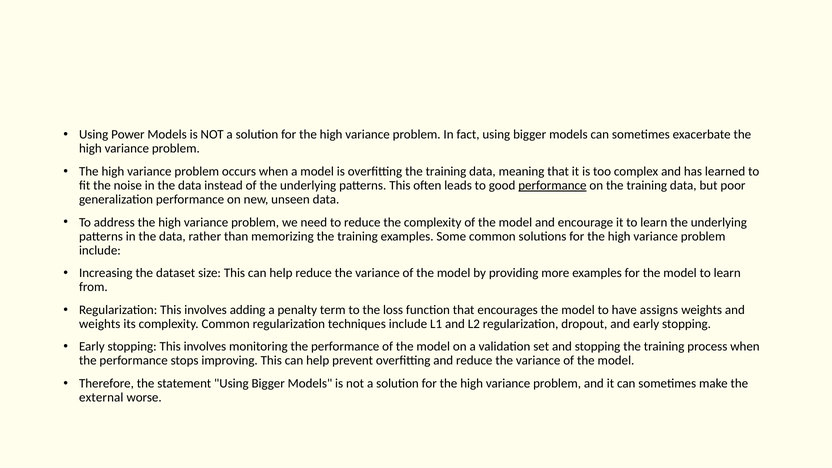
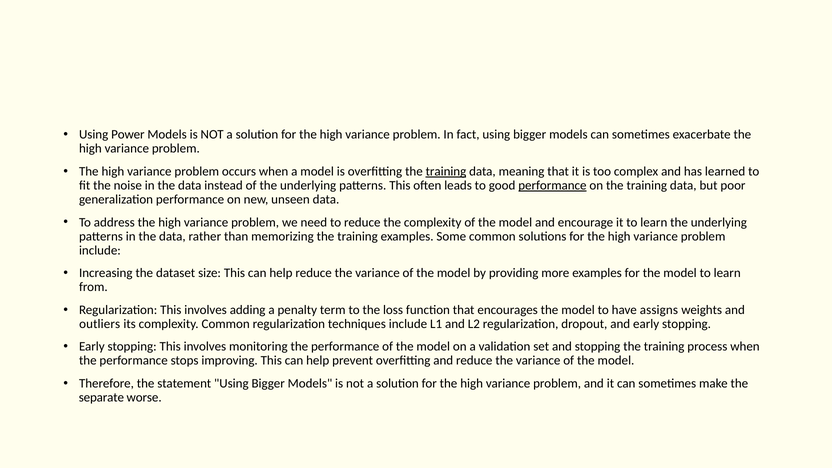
training underline: none -> present (446, 171)
weights: weights -> outliers (100, 324)
external: external -> separate (101, 397)
